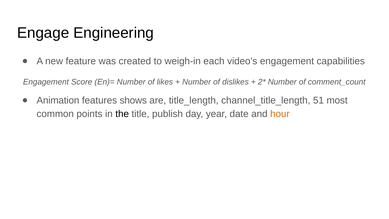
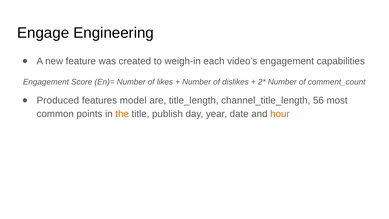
Animation: Animation -> Produced (58, 100)
shows: shows -> model (133, 100)
51: 51 -> 56 (318, 100)
the colour: black -> orange (122, 114)
